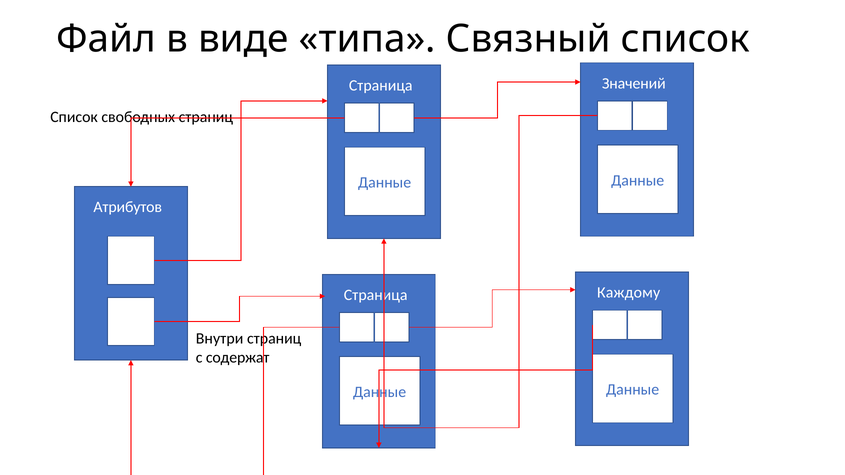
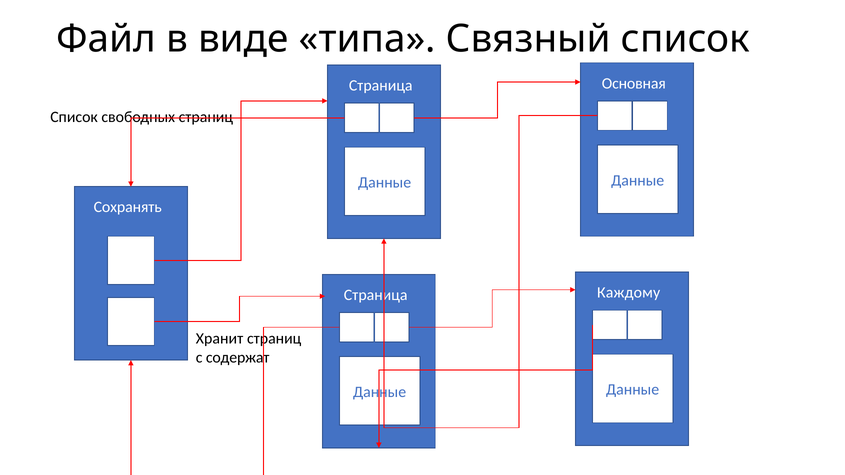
Значений: Значений -> Основная (634, 83)
Атрибутов: Атрибутов -> Сохранять (128, 207)
Внутри: Внутри -> Хранит (220, 339)
